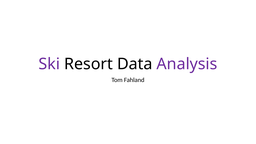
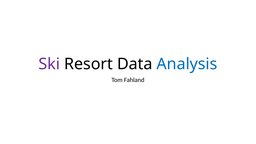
Analysis colour: purple -> blue (187, 64)
